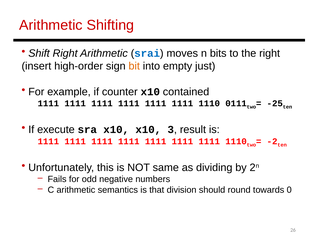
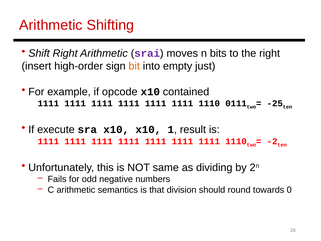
srai colour: blue -> purple (147, 53)
counter: counter -> opcode (120, 92)
3: 3 -> 1 (171, 130)
